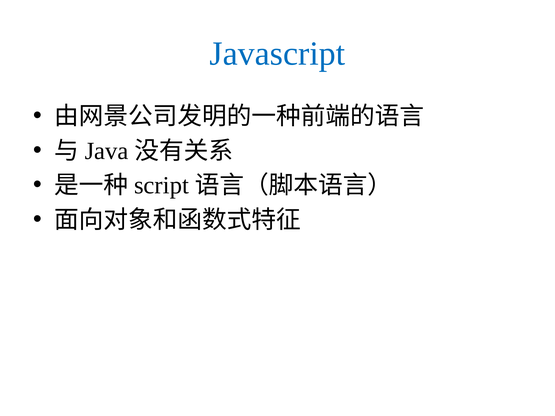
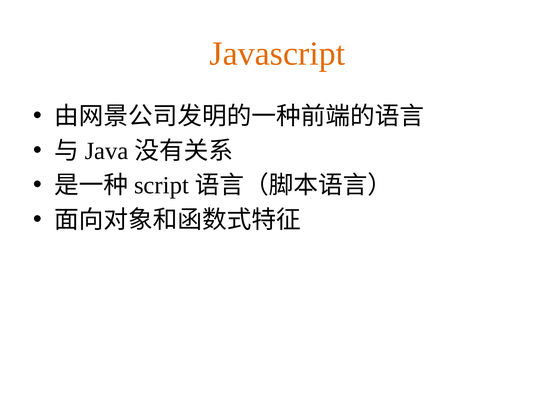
Javascript colour: blue -> orange (277, 54)
